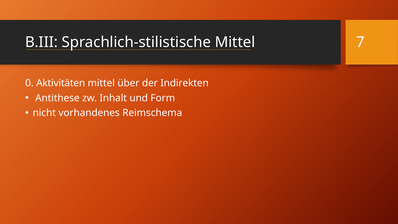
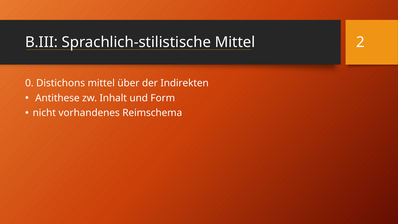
7: 7 -> 2 (360, 42)
Aktivitäten: Aktivitäten -> Distichons (61, 83)
